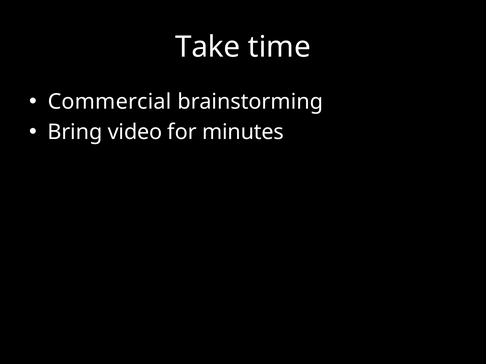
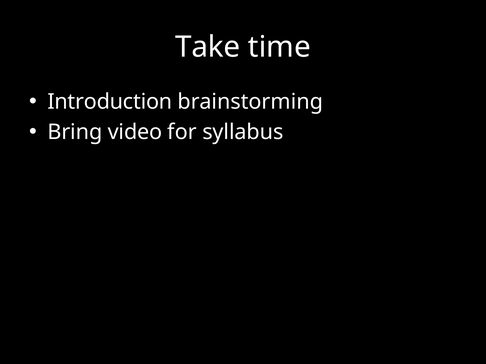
Commercial: Commercial -> Introduction (110, 102)
minutes: minutes -> syllabus (243, 132)
